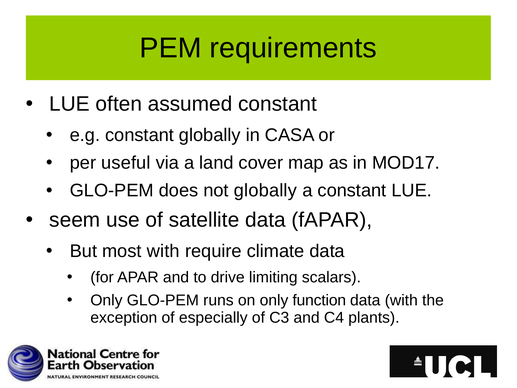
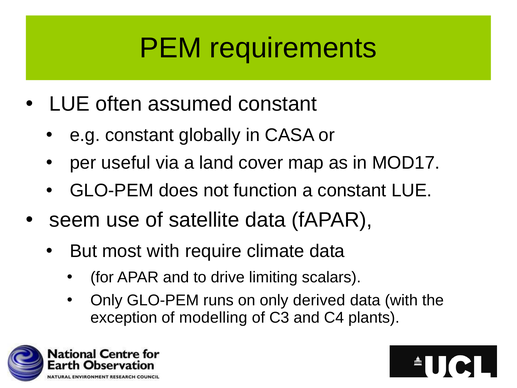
not globally: globally -> function (266, 190)
function: function -> derived (319, 300)
especially: especially -> modelling (213, 318)
